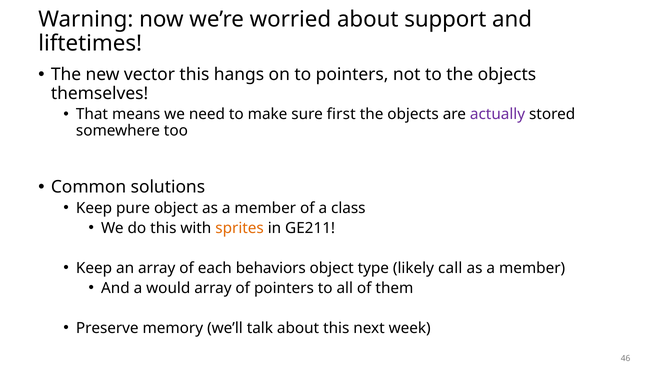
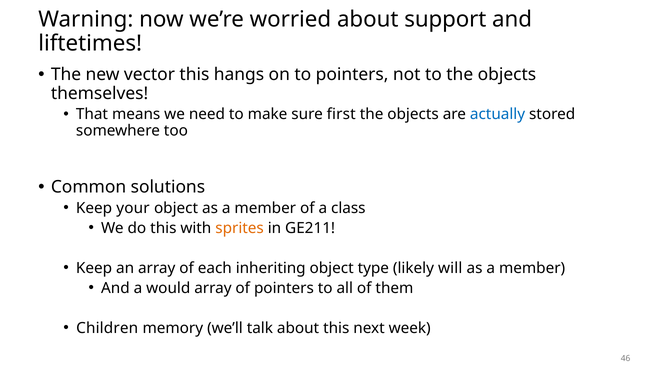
actually colour: purple -> blue (498, 114)
pure: pure -> your (133, 208)
behaviors: behaviors -> inheriting (271, 268)
call: call -> will (450, 268)
Preserve: Preserve -> Children (107, 328)
